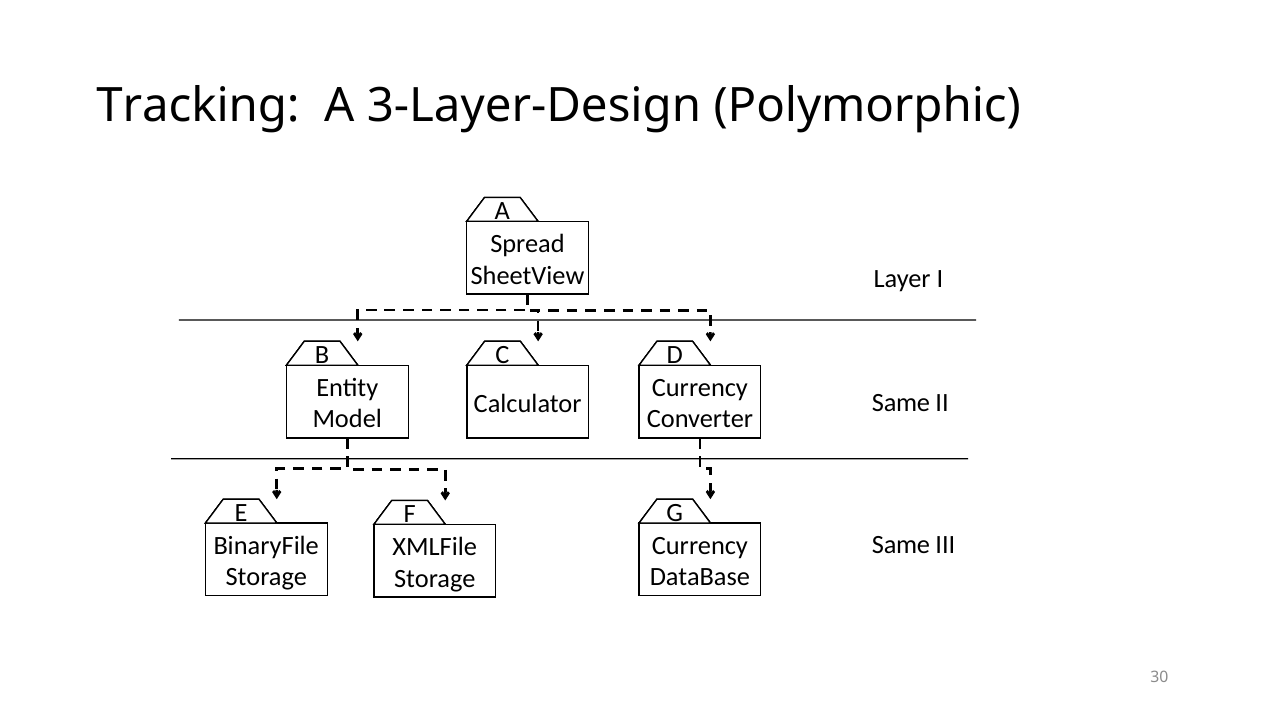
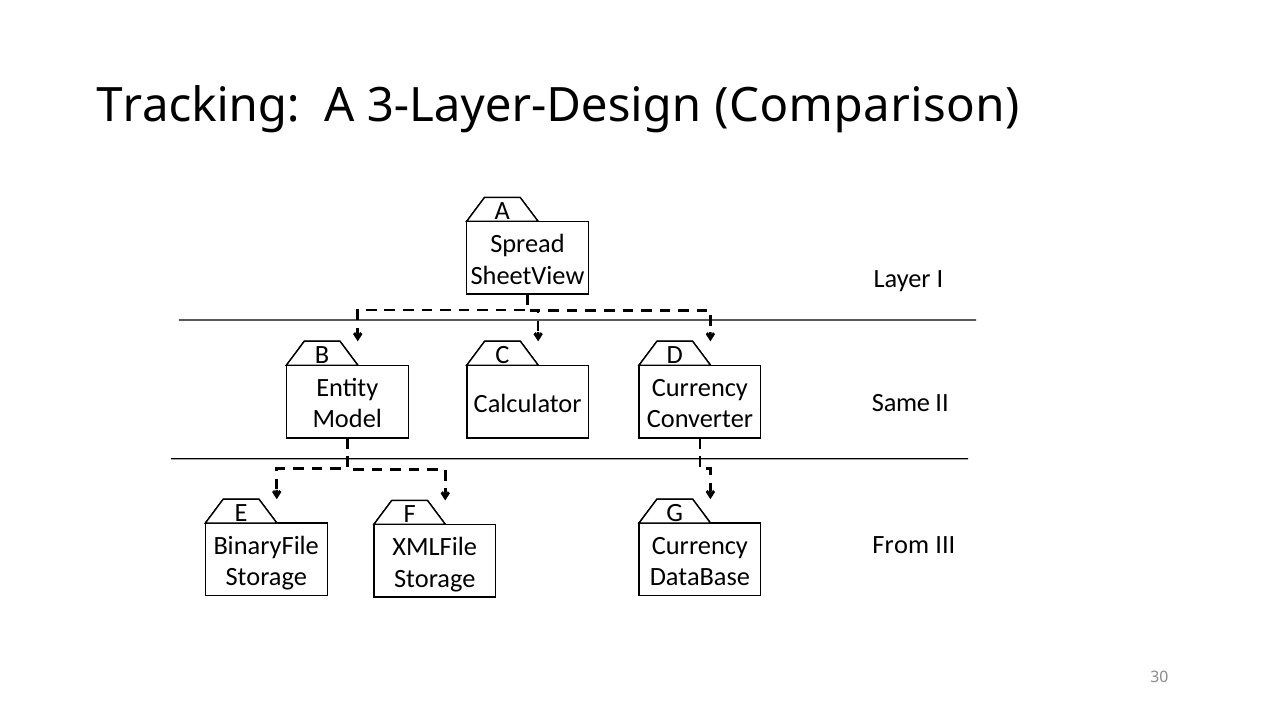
Polymorphic: Polymorphic -> Comparison (867, 106)
Same: Same -> From (901, 546)
